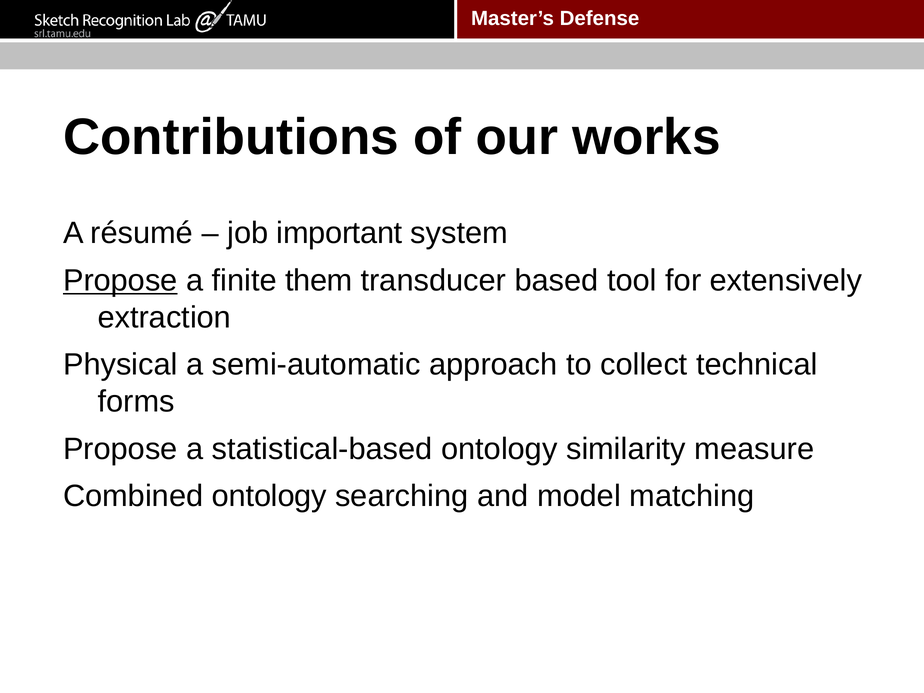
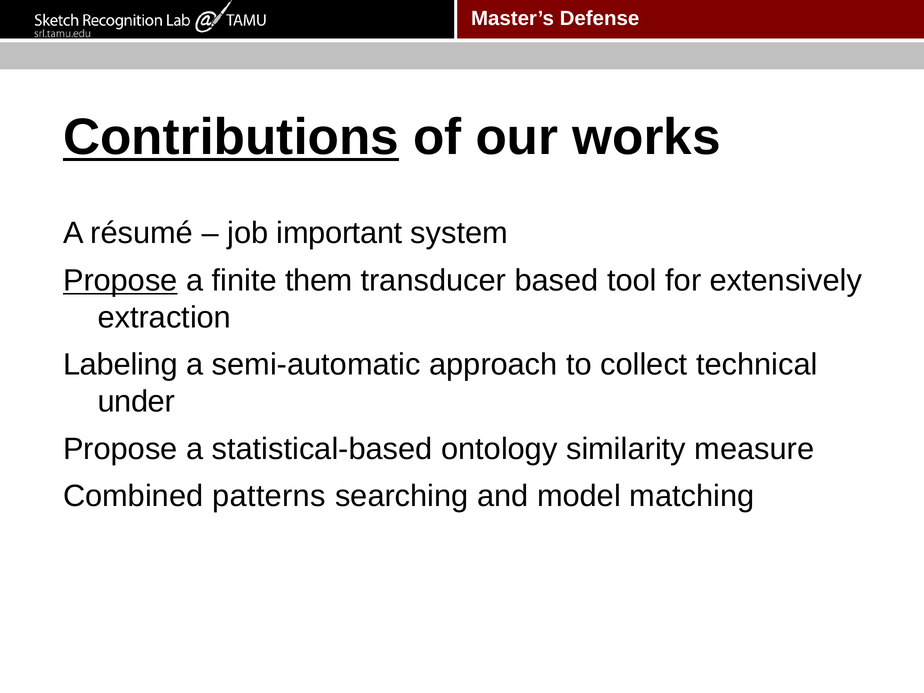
Contributions underline: none -> present (231, 137)
Physical: Physical -> Labeling (120, 365)
forms: forms -> under (136, 402)
Combined ontology: ontology -> patterns (269, 496)
